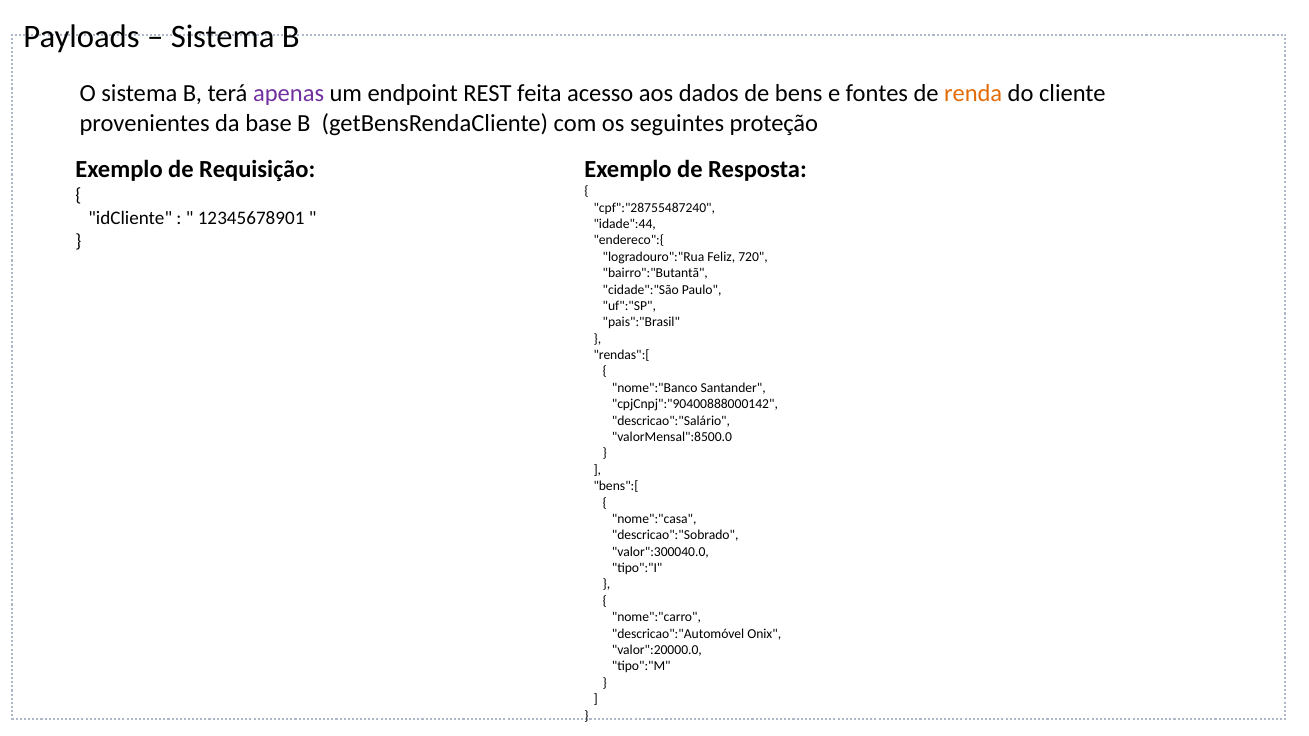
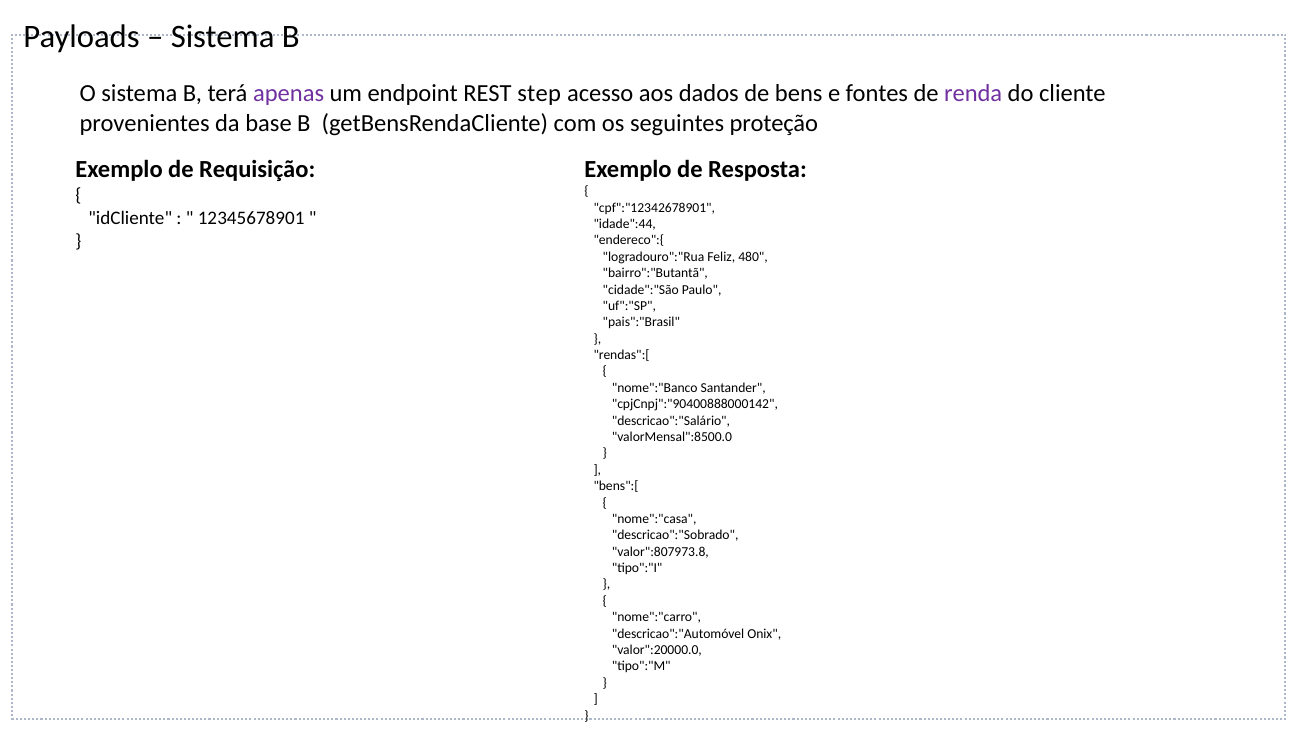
feita: feita -> step (539, 94)
renda colour: orange -> purple (973, 94)
cpf":"28755487240: cpf":"28755487240 -> cpf":"12342678901 (654, 208)
720: 720 -> 480 (753, 257)
valor":300040.0: valor":300040.0 -> valor":807973.8 (660, 552)
